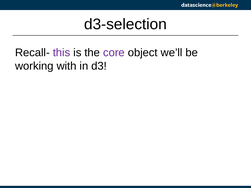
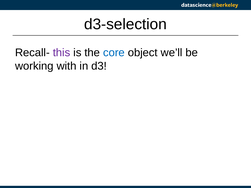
core colour: purple -> blue (114, 53)
